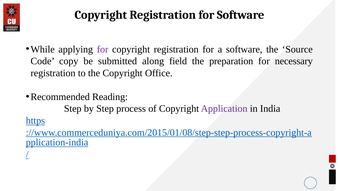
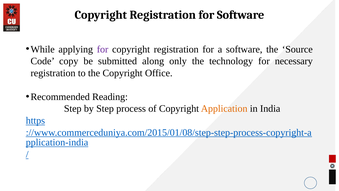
field: field -> only (178, 61)
preparation: preparation -> technology (231, 61)
Application colour: purple -> orange (224, 109)
